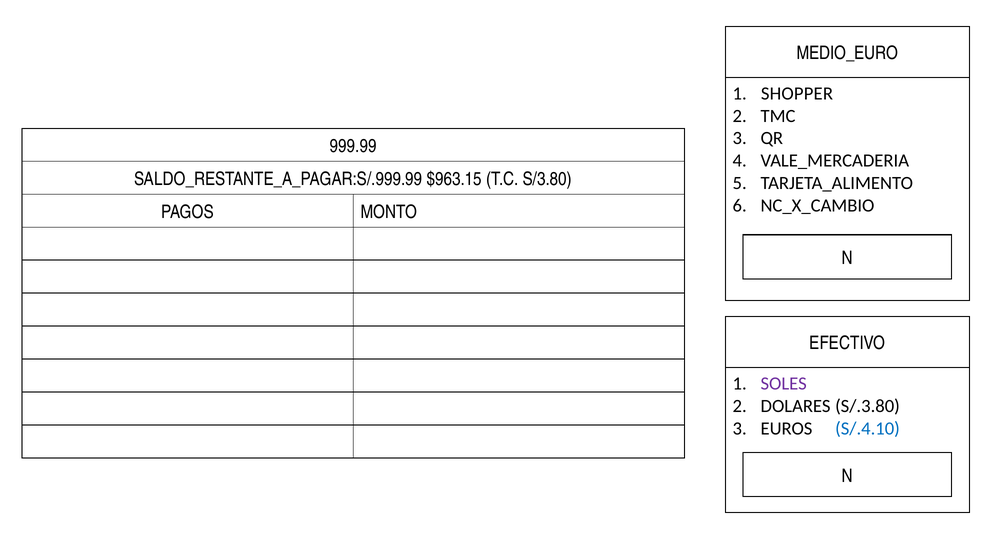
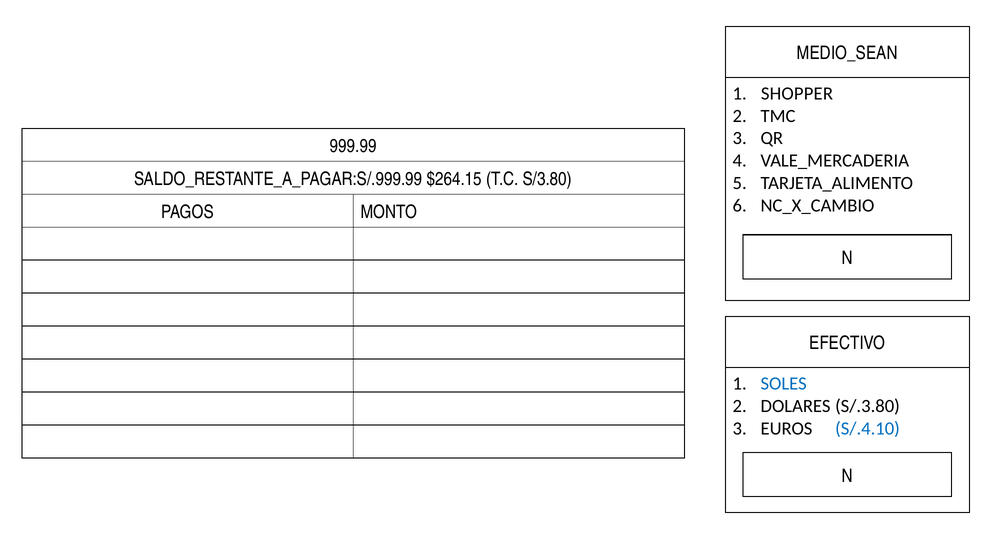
MEDIO_EURO: MEDIO_EURO -> MEDIO_SEAN (847, 53)
$963.15: $963.15 -> $264.15 (454, 179)
SOLES colour: purple -> blue (784, 384)
